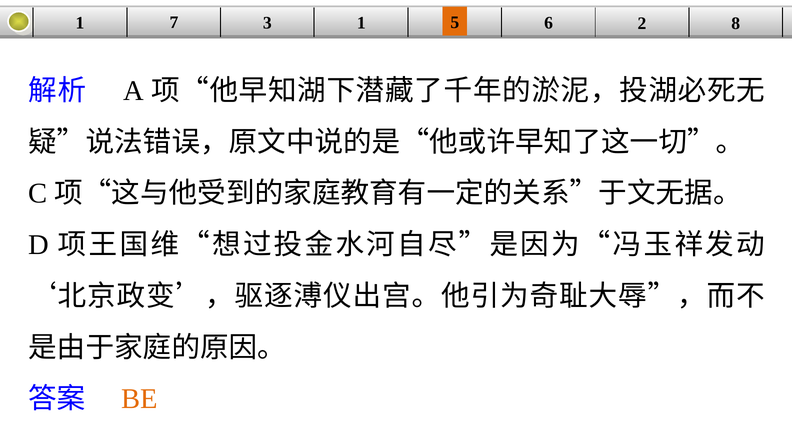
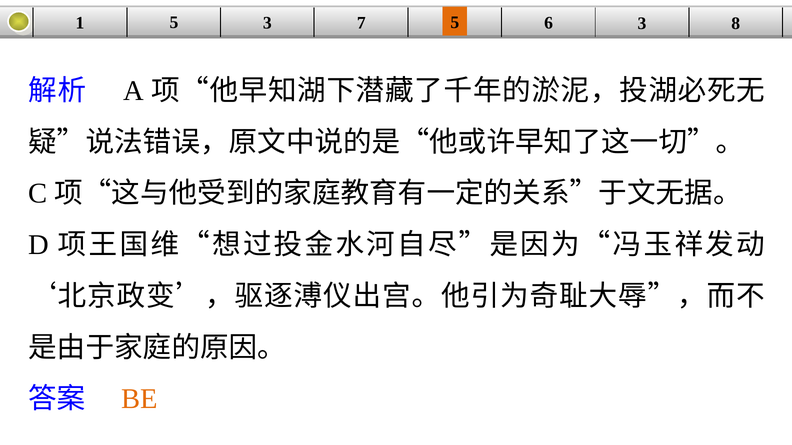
1 7: 7 -> 5 (174, 23)
3 1: 1 -> 7 (361, 23)
6 2: 2 -> 3 (642, 24)
